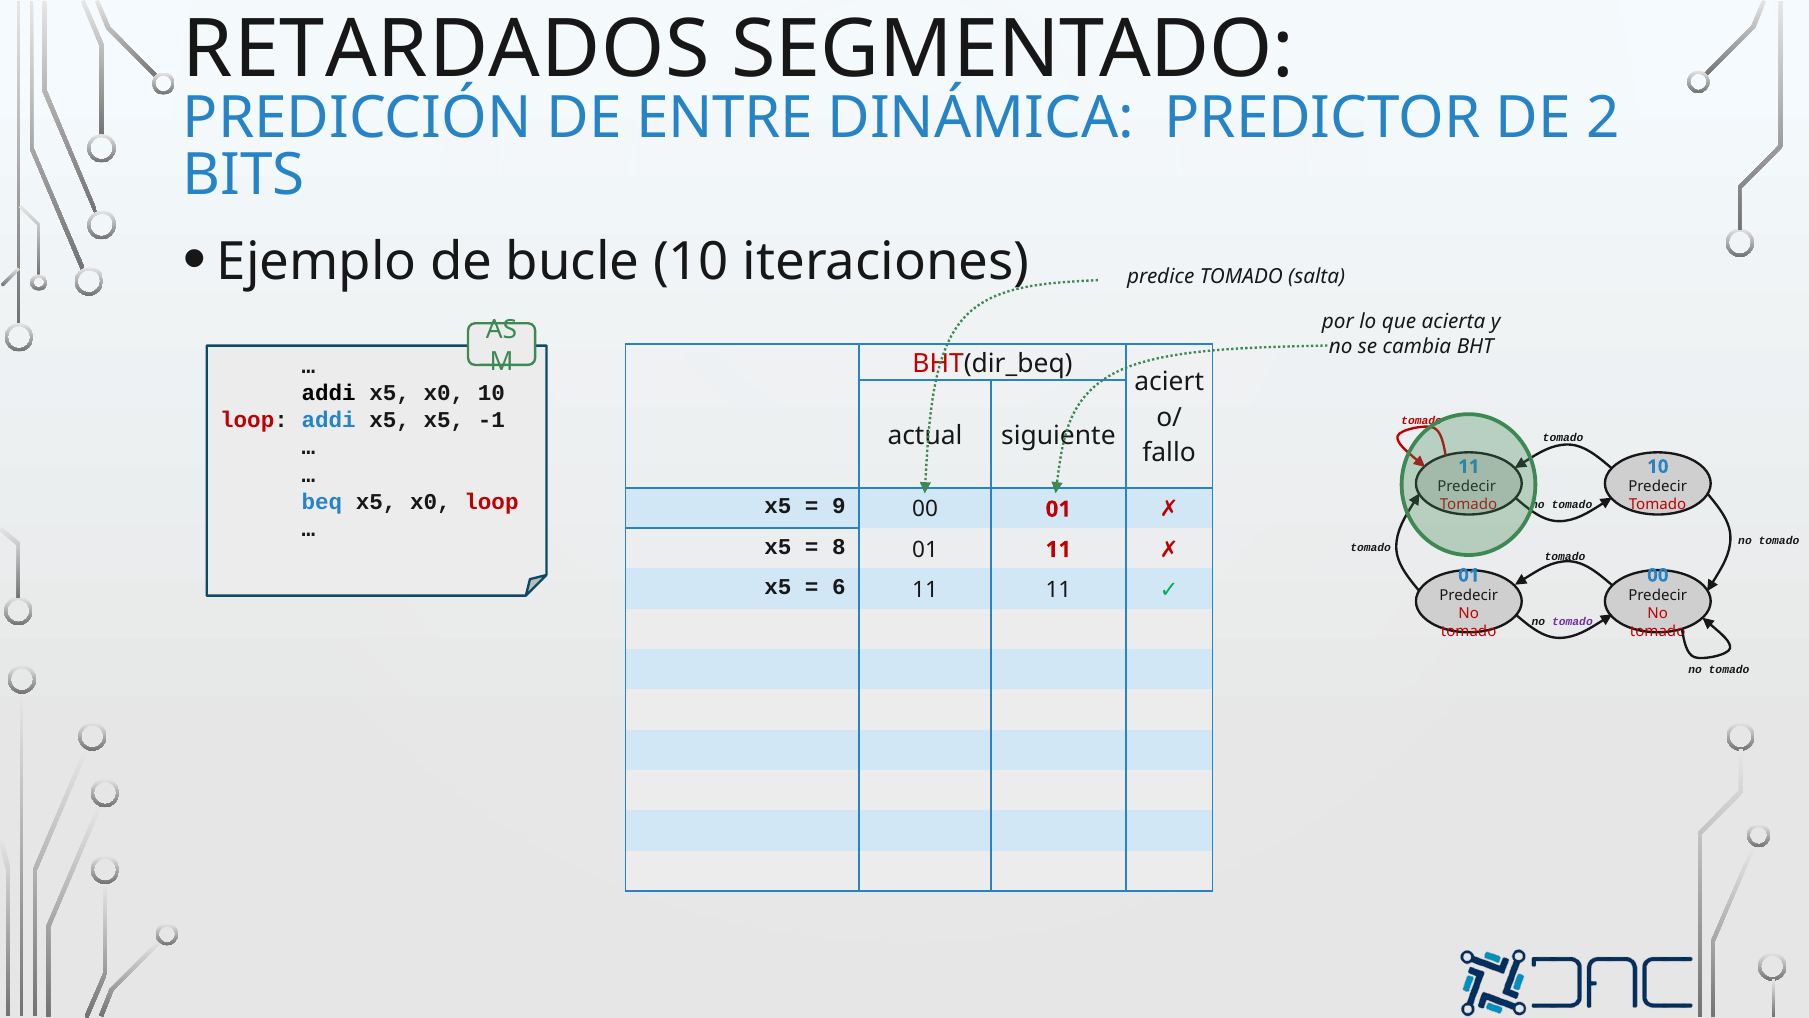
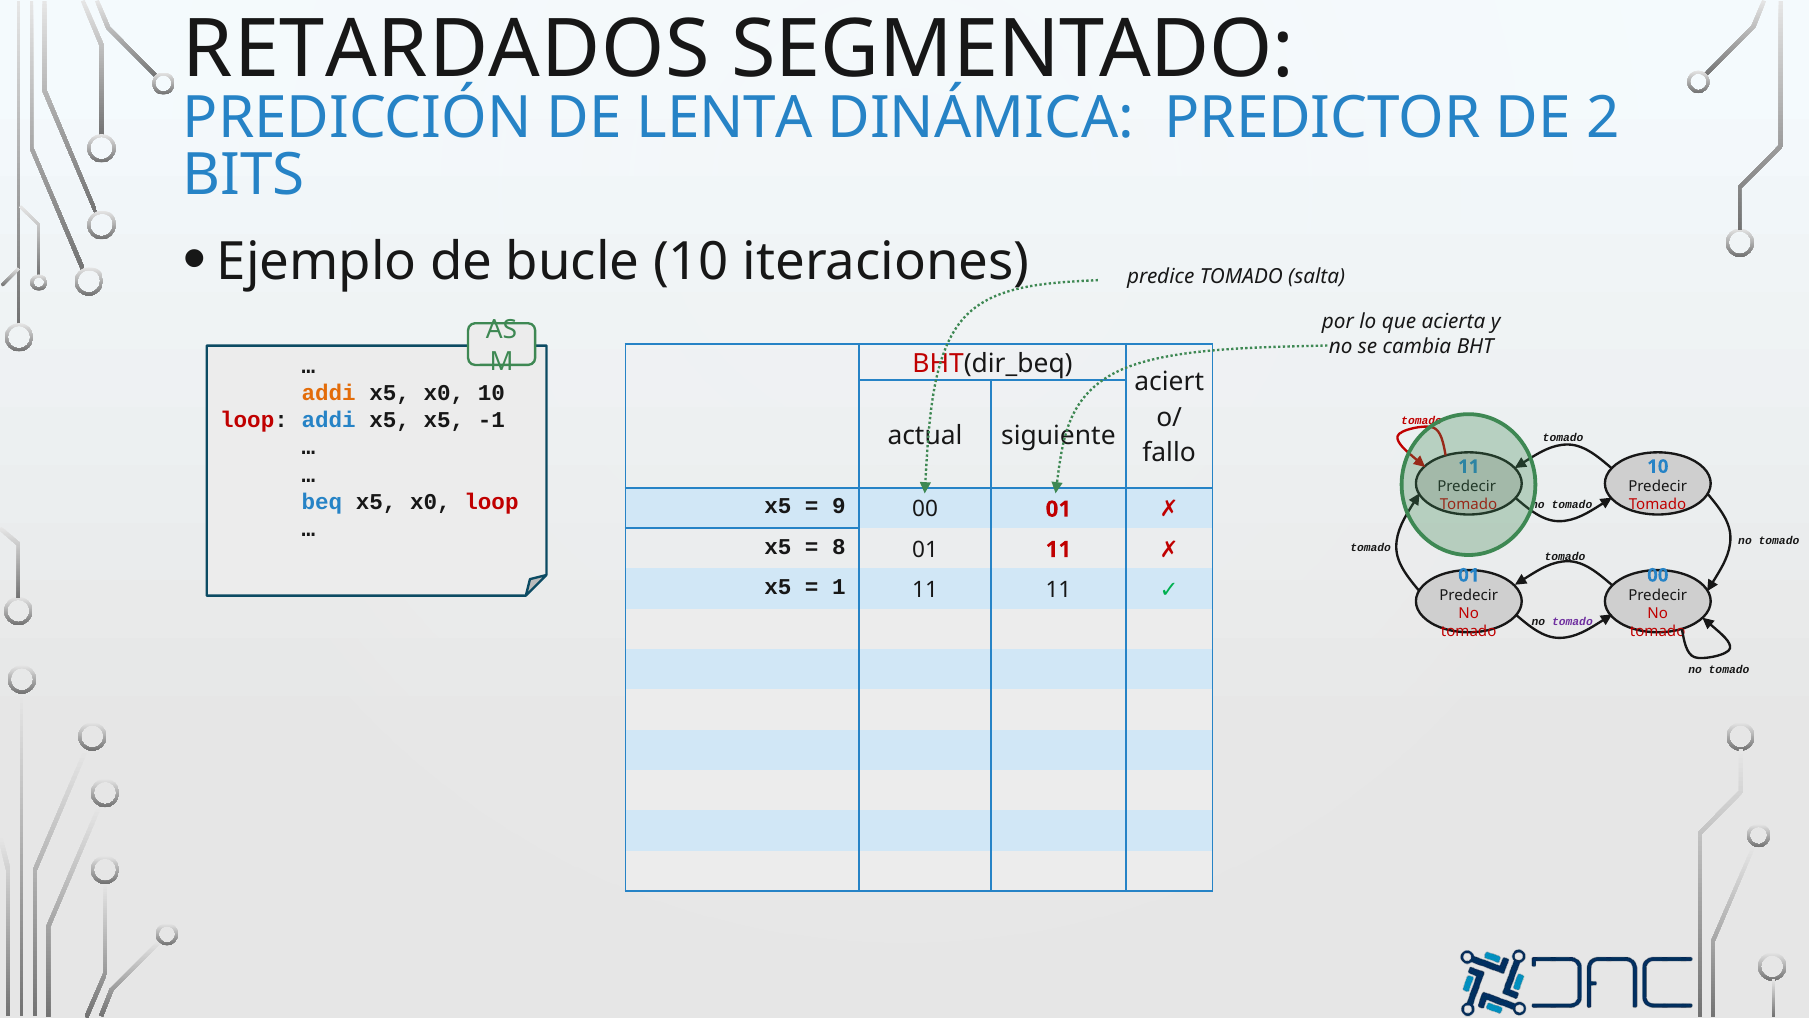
ENTRE: ENTRE -> LENTA (725, 118)
addi colour: black -> orange (329, 393)
6: 6 -> 1 (839, 587)
